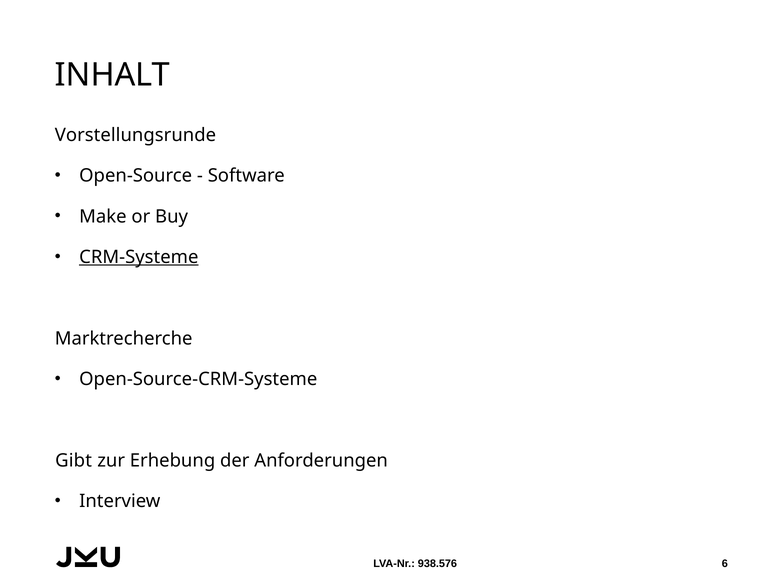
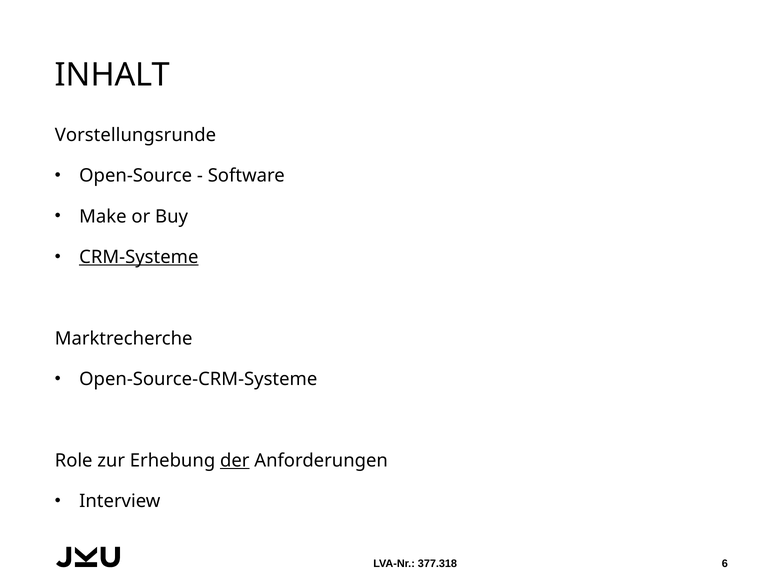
Gibt: Gibt -> Role (74, 460)
der underline: none -> present (235, 460)
938.576: 938.576 -> 377.318 (437, 563)
